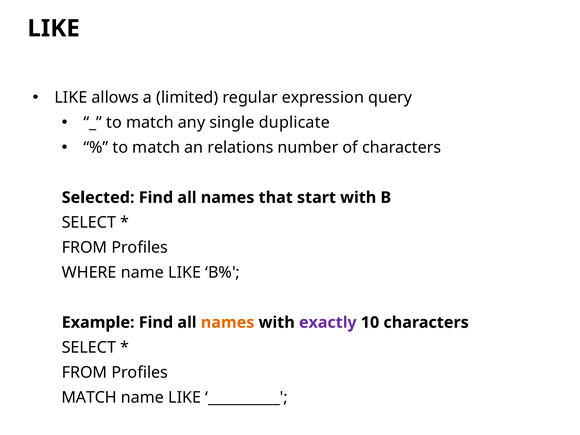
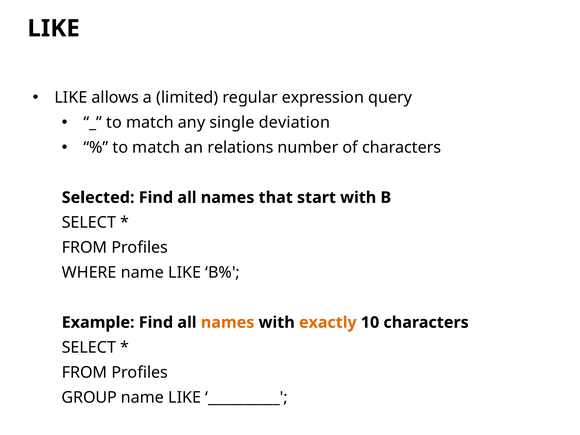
duplicate: duplicate -> deviation (294, 123)
exactly colour: purple -> orange (328, 322)
MATCH: MATCH -> GROUP (89, 397)
